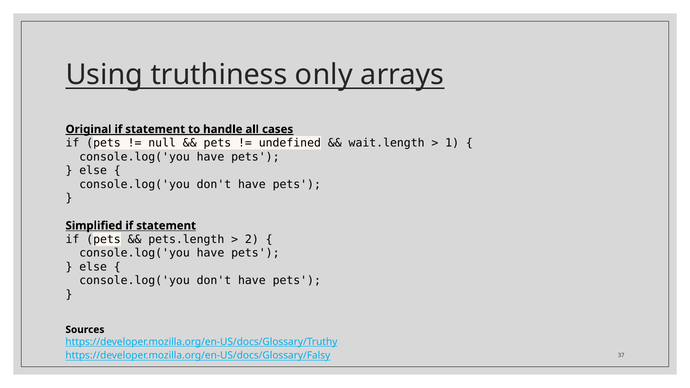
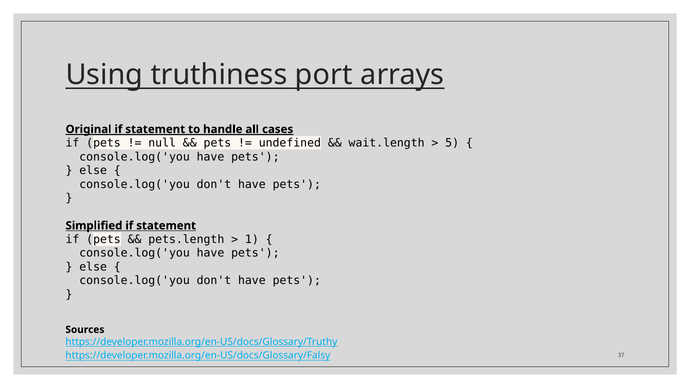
only: only -> port (324, 75)
1: 1 -> 5 (452, 143)
2: 2 -> 1 (252, 239)
